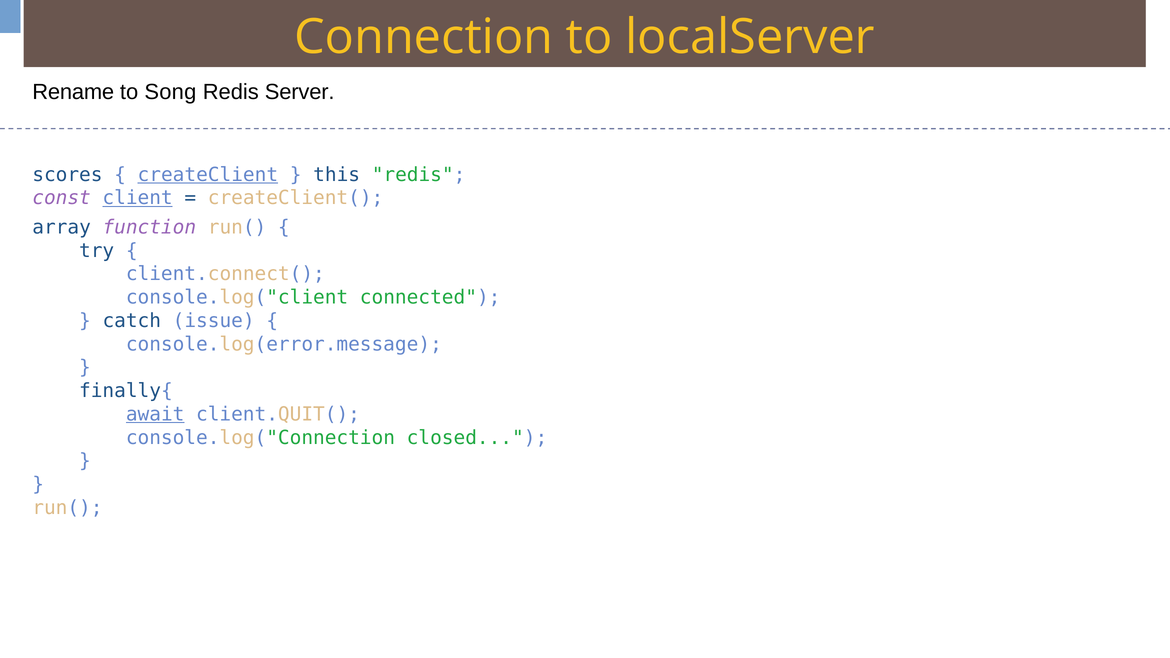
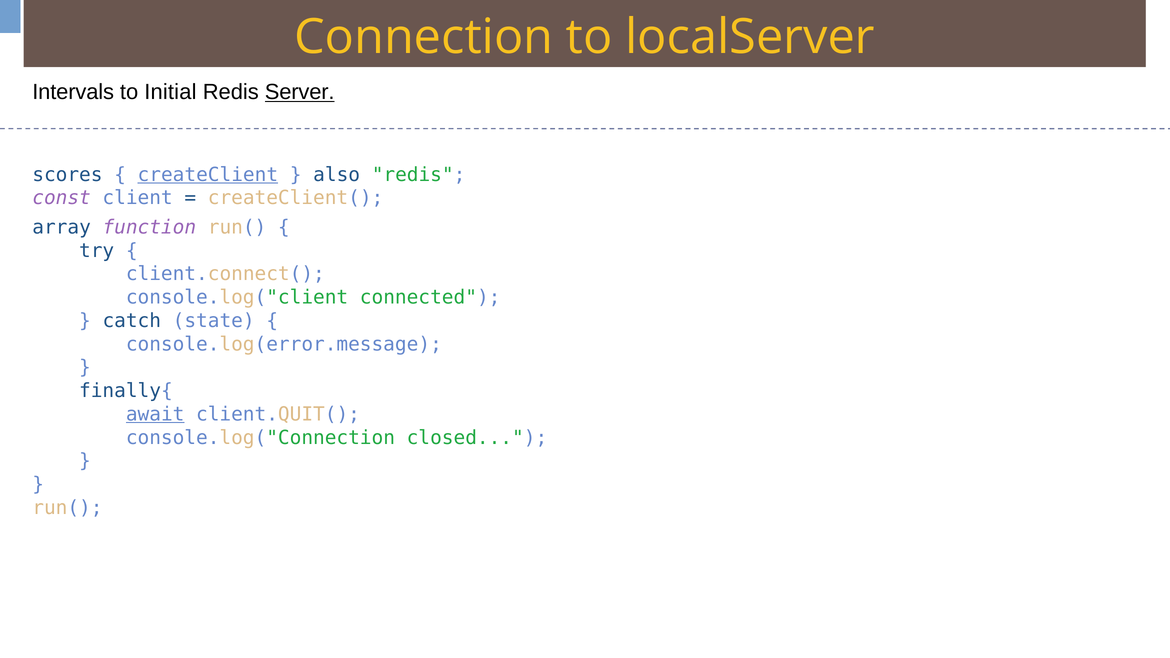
Rename: Rename -> Intervals (73, 92)
Song: Song -> Initial (170, 92)
Server underline: none -> present (300, 92)
this: this -> also (337, 175)
client underline: present -> none (138, 198)
issue: issue -> state (214, 321)
